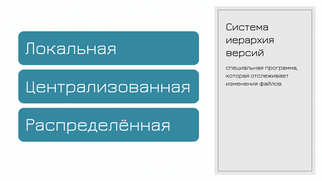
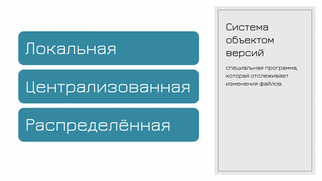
иерархия: иерархия -> объектом (250, 40)
